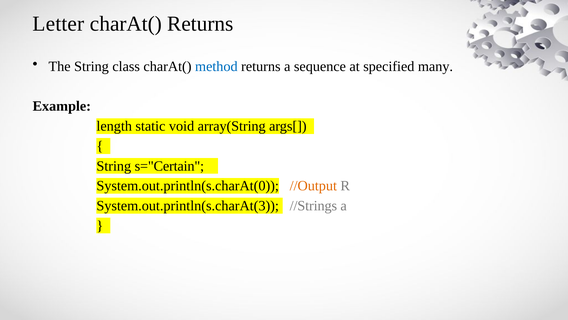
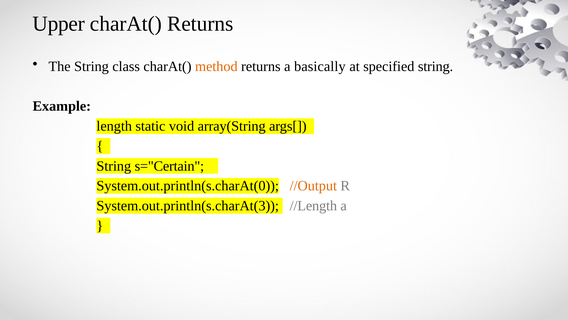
Letter: Letter -> Upper (59, 24)
method colour: blue -> orange (216, 66)
sequence: sequence -> basically (320, 66)
specified many: many -> string (436, 66)
//Strings: //Strings -> //Length (313, 205)
